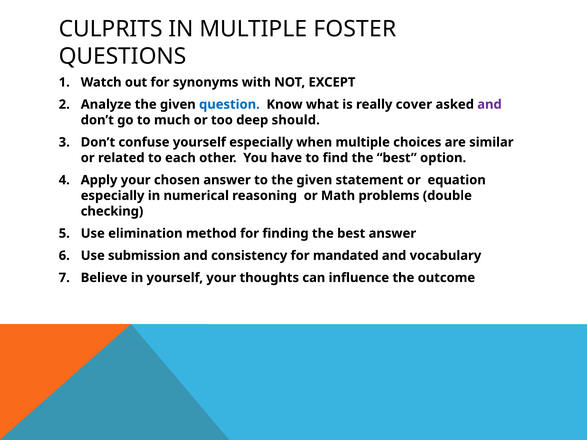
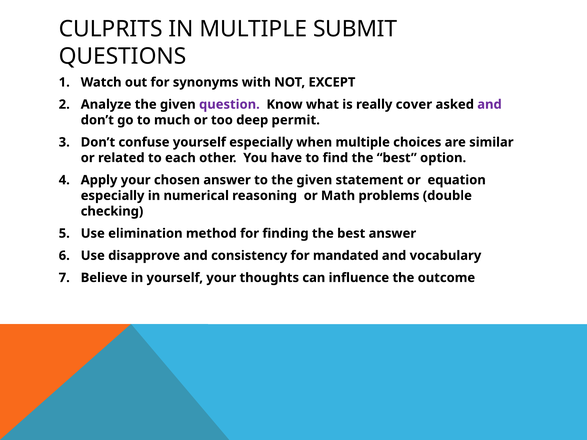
FOSTER: FOSTER -> SUBMIT (355, 29)
question colour: blue -> purple (229, 104)
should: should -> permit (296, 120)
submission: submission -> disapprove (144, 256)
